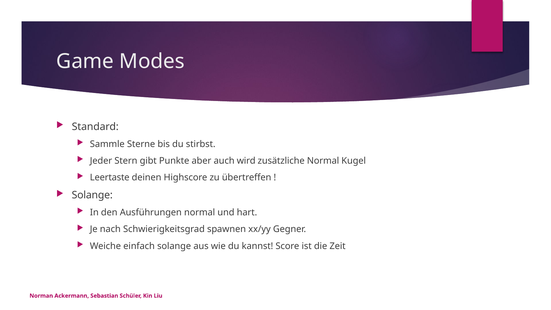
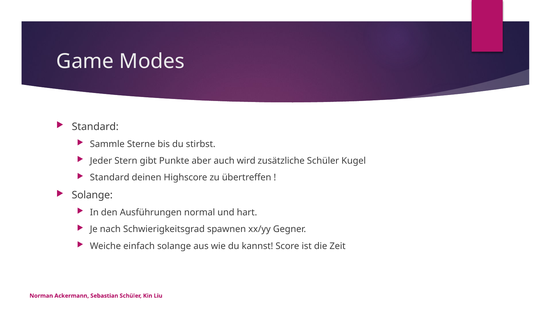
zusätzliche Normal: Normal -> Schüler (323, 161)
Leertaste: Leertaste -> Standard (110, 178)
